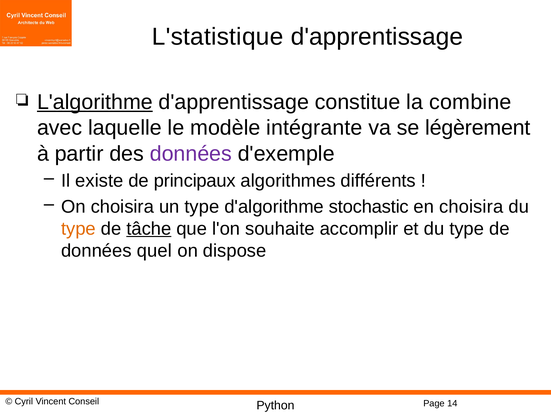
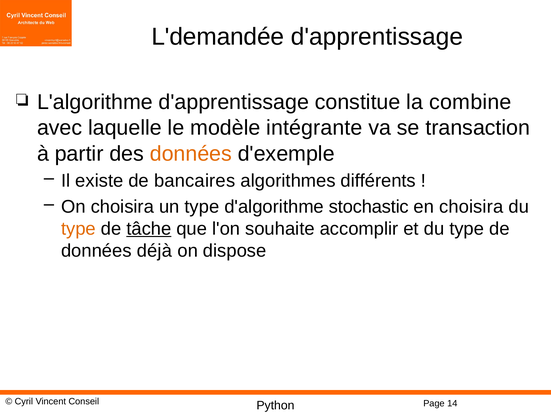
L'statistique: L'statistique -> L'demandée (218, 37)
L'algorithme underline: present -> none (95, 102)
légèrement: légèrement -> transaction (478, 128)
données colour: purple -> orange (191, 154)
principaux: principaux -> bancaires (195, 181)
quel: quel -> déjà (154, 251)
